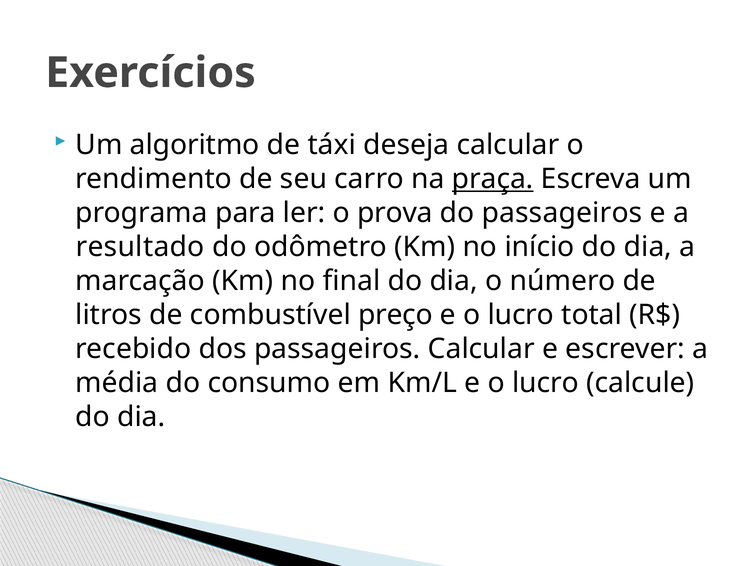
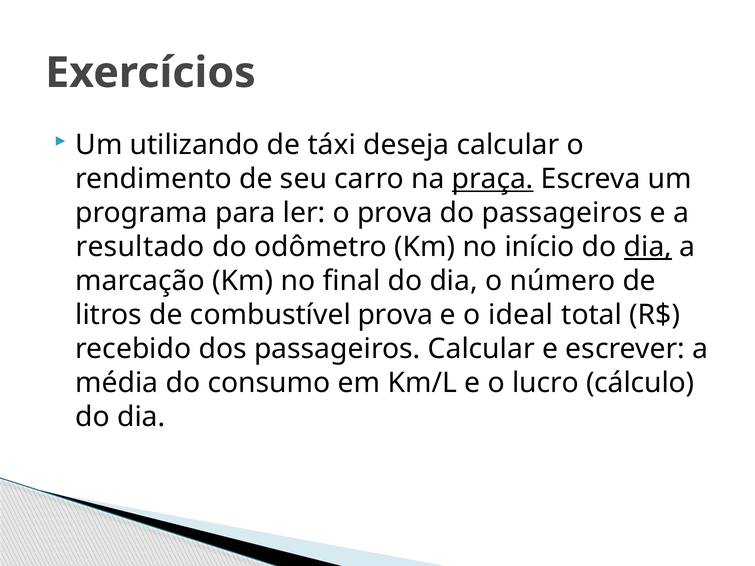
algoritmo: algoritmo -> utilizando (195, 145)
dia underline: none -> present (648, 247)
combustível preço: preço -> prova (395, 315)
lucro: lucro -> ideal (521, 315)
calcule: calcule -> cálculo (640, 383)
